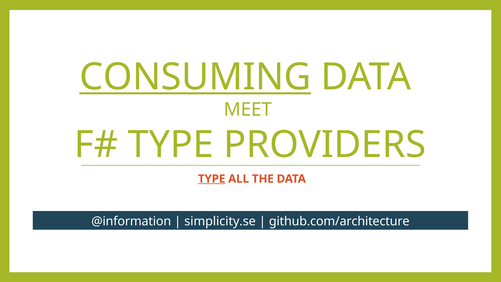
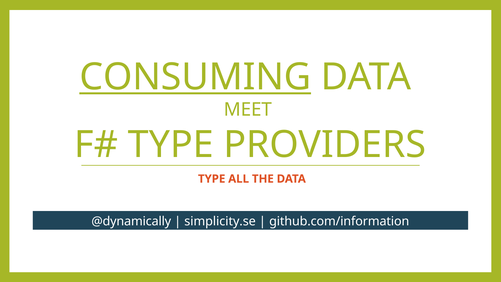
TYPE underline: present -> none (212, 179)
@information: @information -> @dynamically (131, 221)
github.com/architecture: github.com/architecture -> github.com/information (339, 221)
